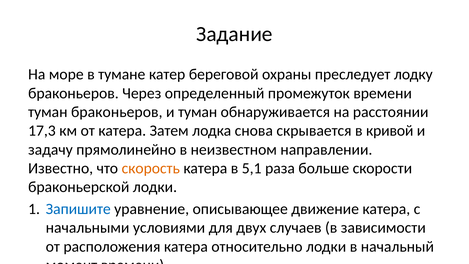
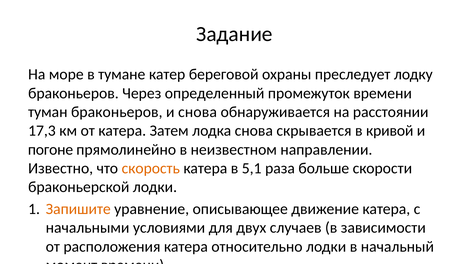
и туман: туман -> снова (198, 112)
задачу: задачу -> погоне (51, 149)
Запишите colour: blue -> orange (78, 209)
